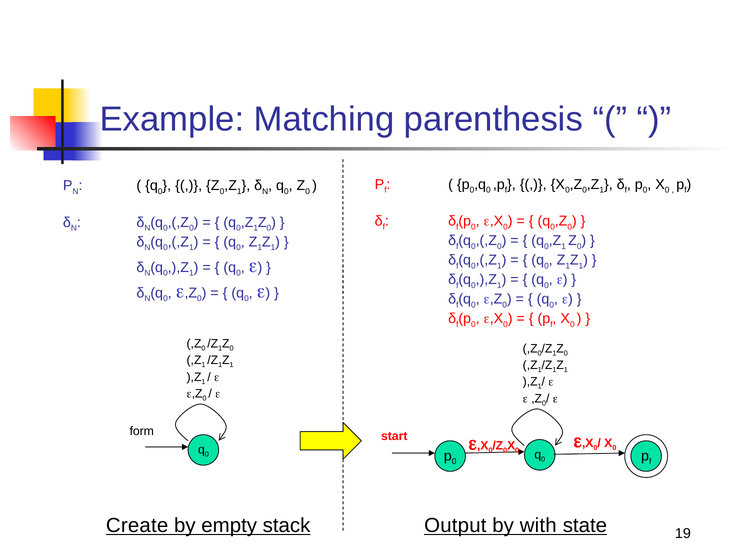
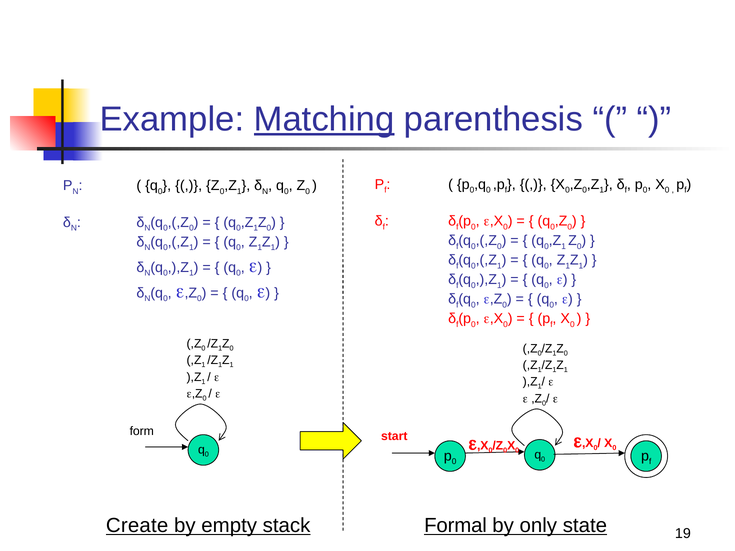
Matching underline: none -> present (324, 119)
Output: Output -> Formal (456, 526)
with: with -> only (538, 526)
